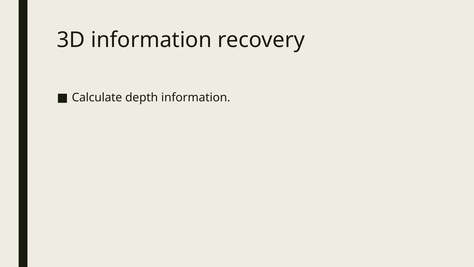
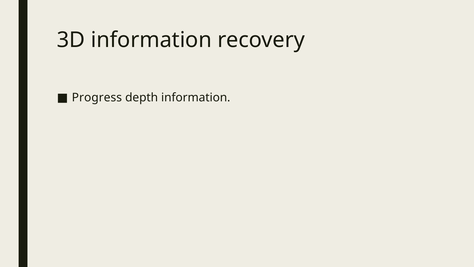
Calculate: Calculate -> Progress (97, 97)
